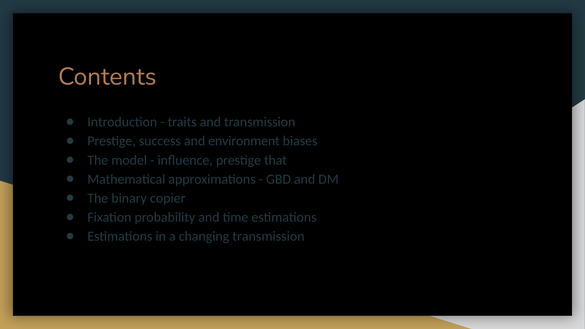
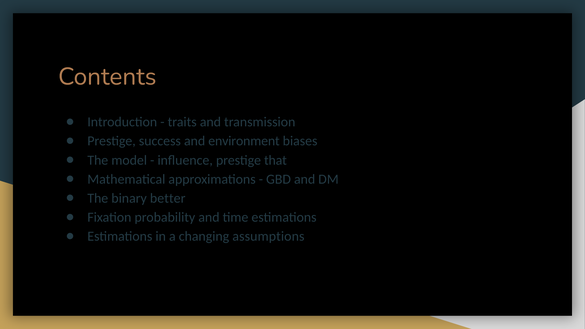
copier: copier -> better (168, 198)
changing transmission: transmission -> assumptions (268, 236)
